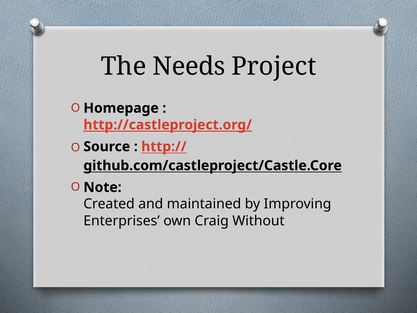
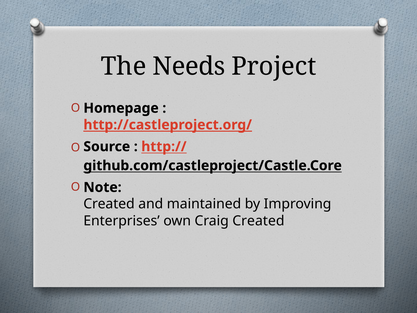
Craig Without: Without -> Created (258, 221)
